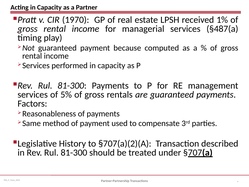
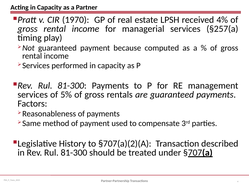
1%: 1% -> 4% (222, 20)
§487(a: §487(a -> §257(a (222, 29)
